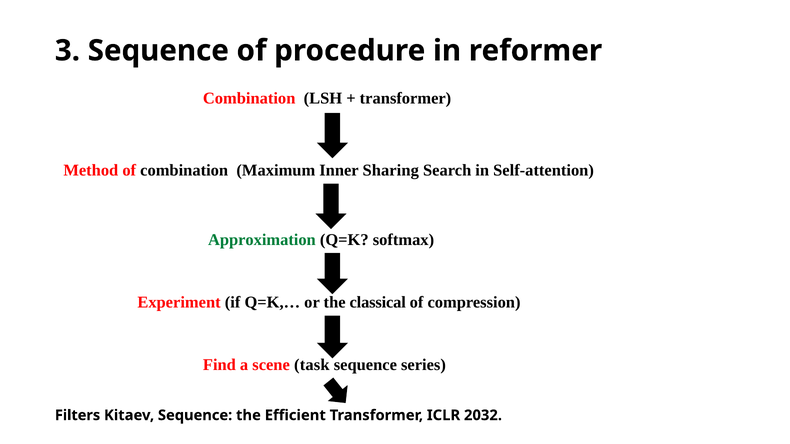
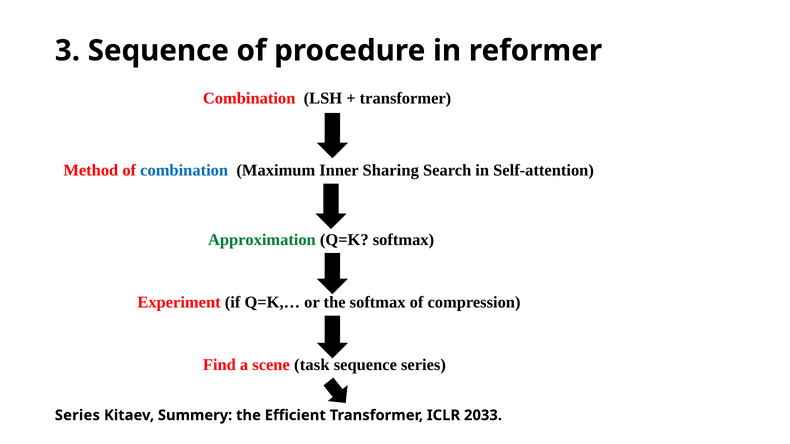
combination colour: black -> blue (184, 170)
the classical: classical -> softmax (378, 303)
Filters: Filters -> Series (77, 416)
Kitaev Sequence: Sequence -> Summery (195, 416)
2032: 2032 -> 2033 (483, 416)
